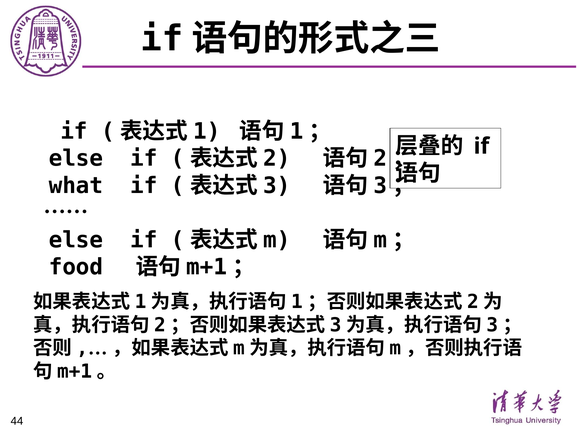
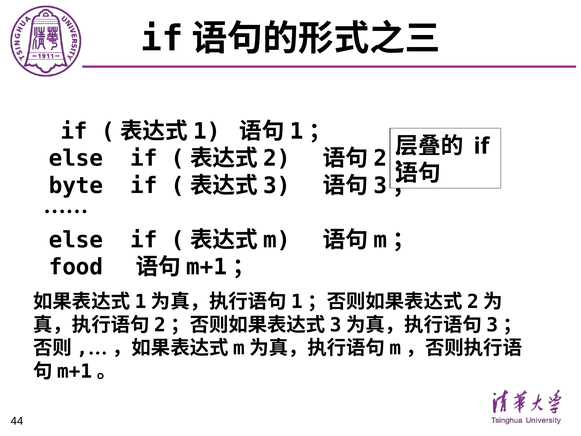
what: what -> byte (76, 186)
